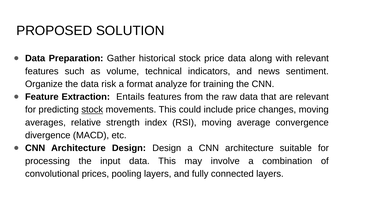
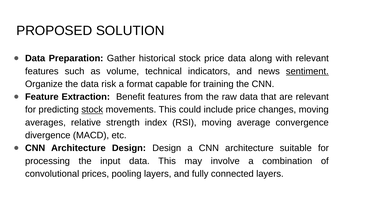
sentiment underline: none -> present (307, 71)
analyze: analyze -> capable (171, 84)
Entails: Entails -> Benefit (130, 97)
